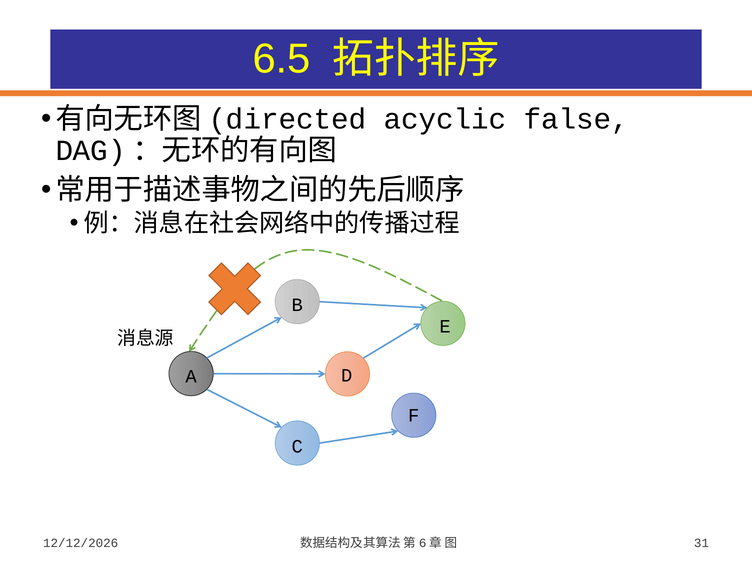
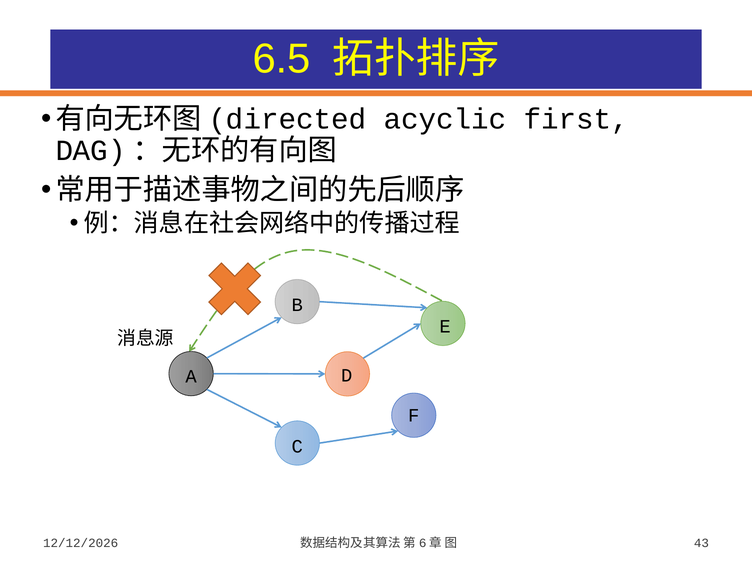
false: false -> first (576, 119)
31: 31 -> 43 (701, 543)
